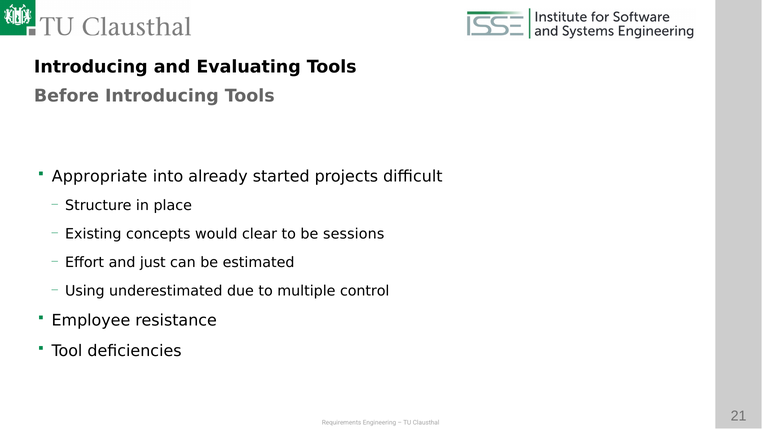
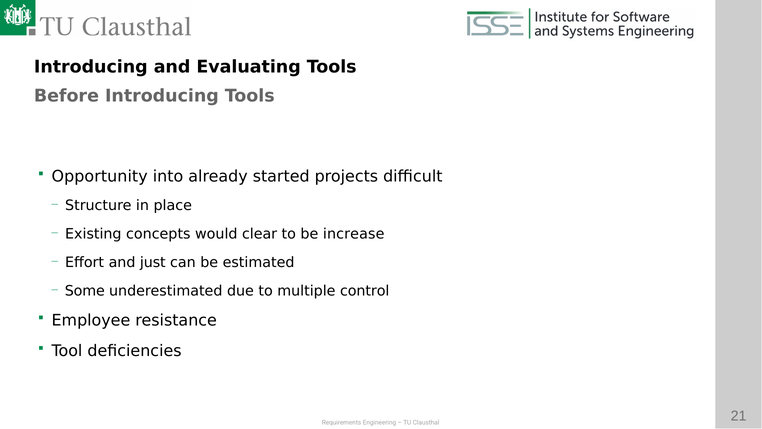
Appropriate: Appropriate -> Opportunity (100, 176)
sessions: sessions -> increase (354, 234)
Using: Using -> Some (85, 291)
